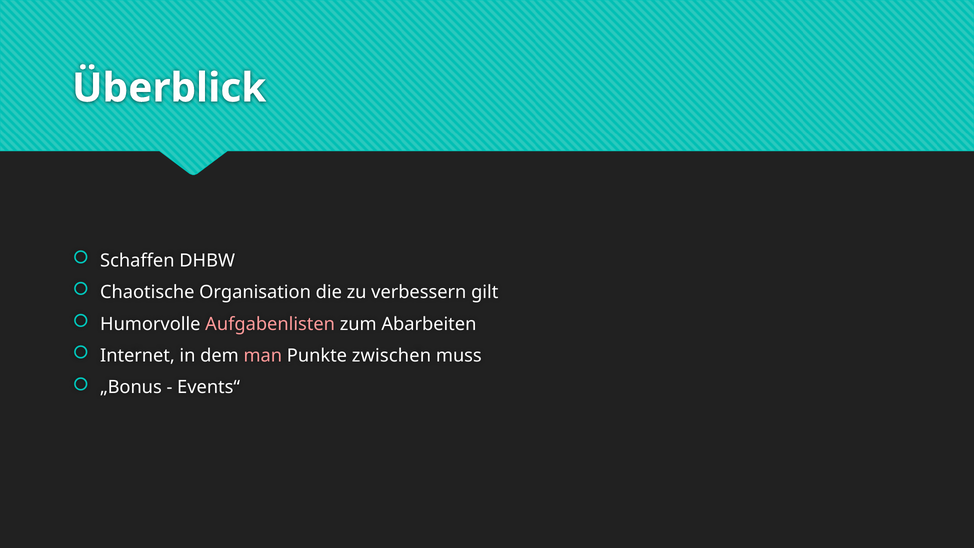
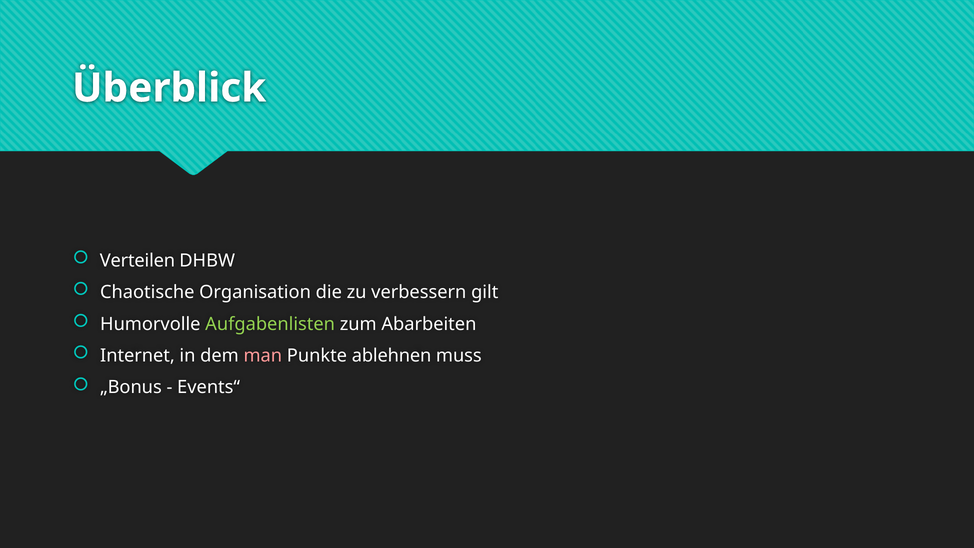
Schaffen: Schaffen -> Verteilen (137, 261)
Aufgabenlisten colour: pink -> light green (270, 324)
zwischen: zwischen -> ablehnen (392, 356)
